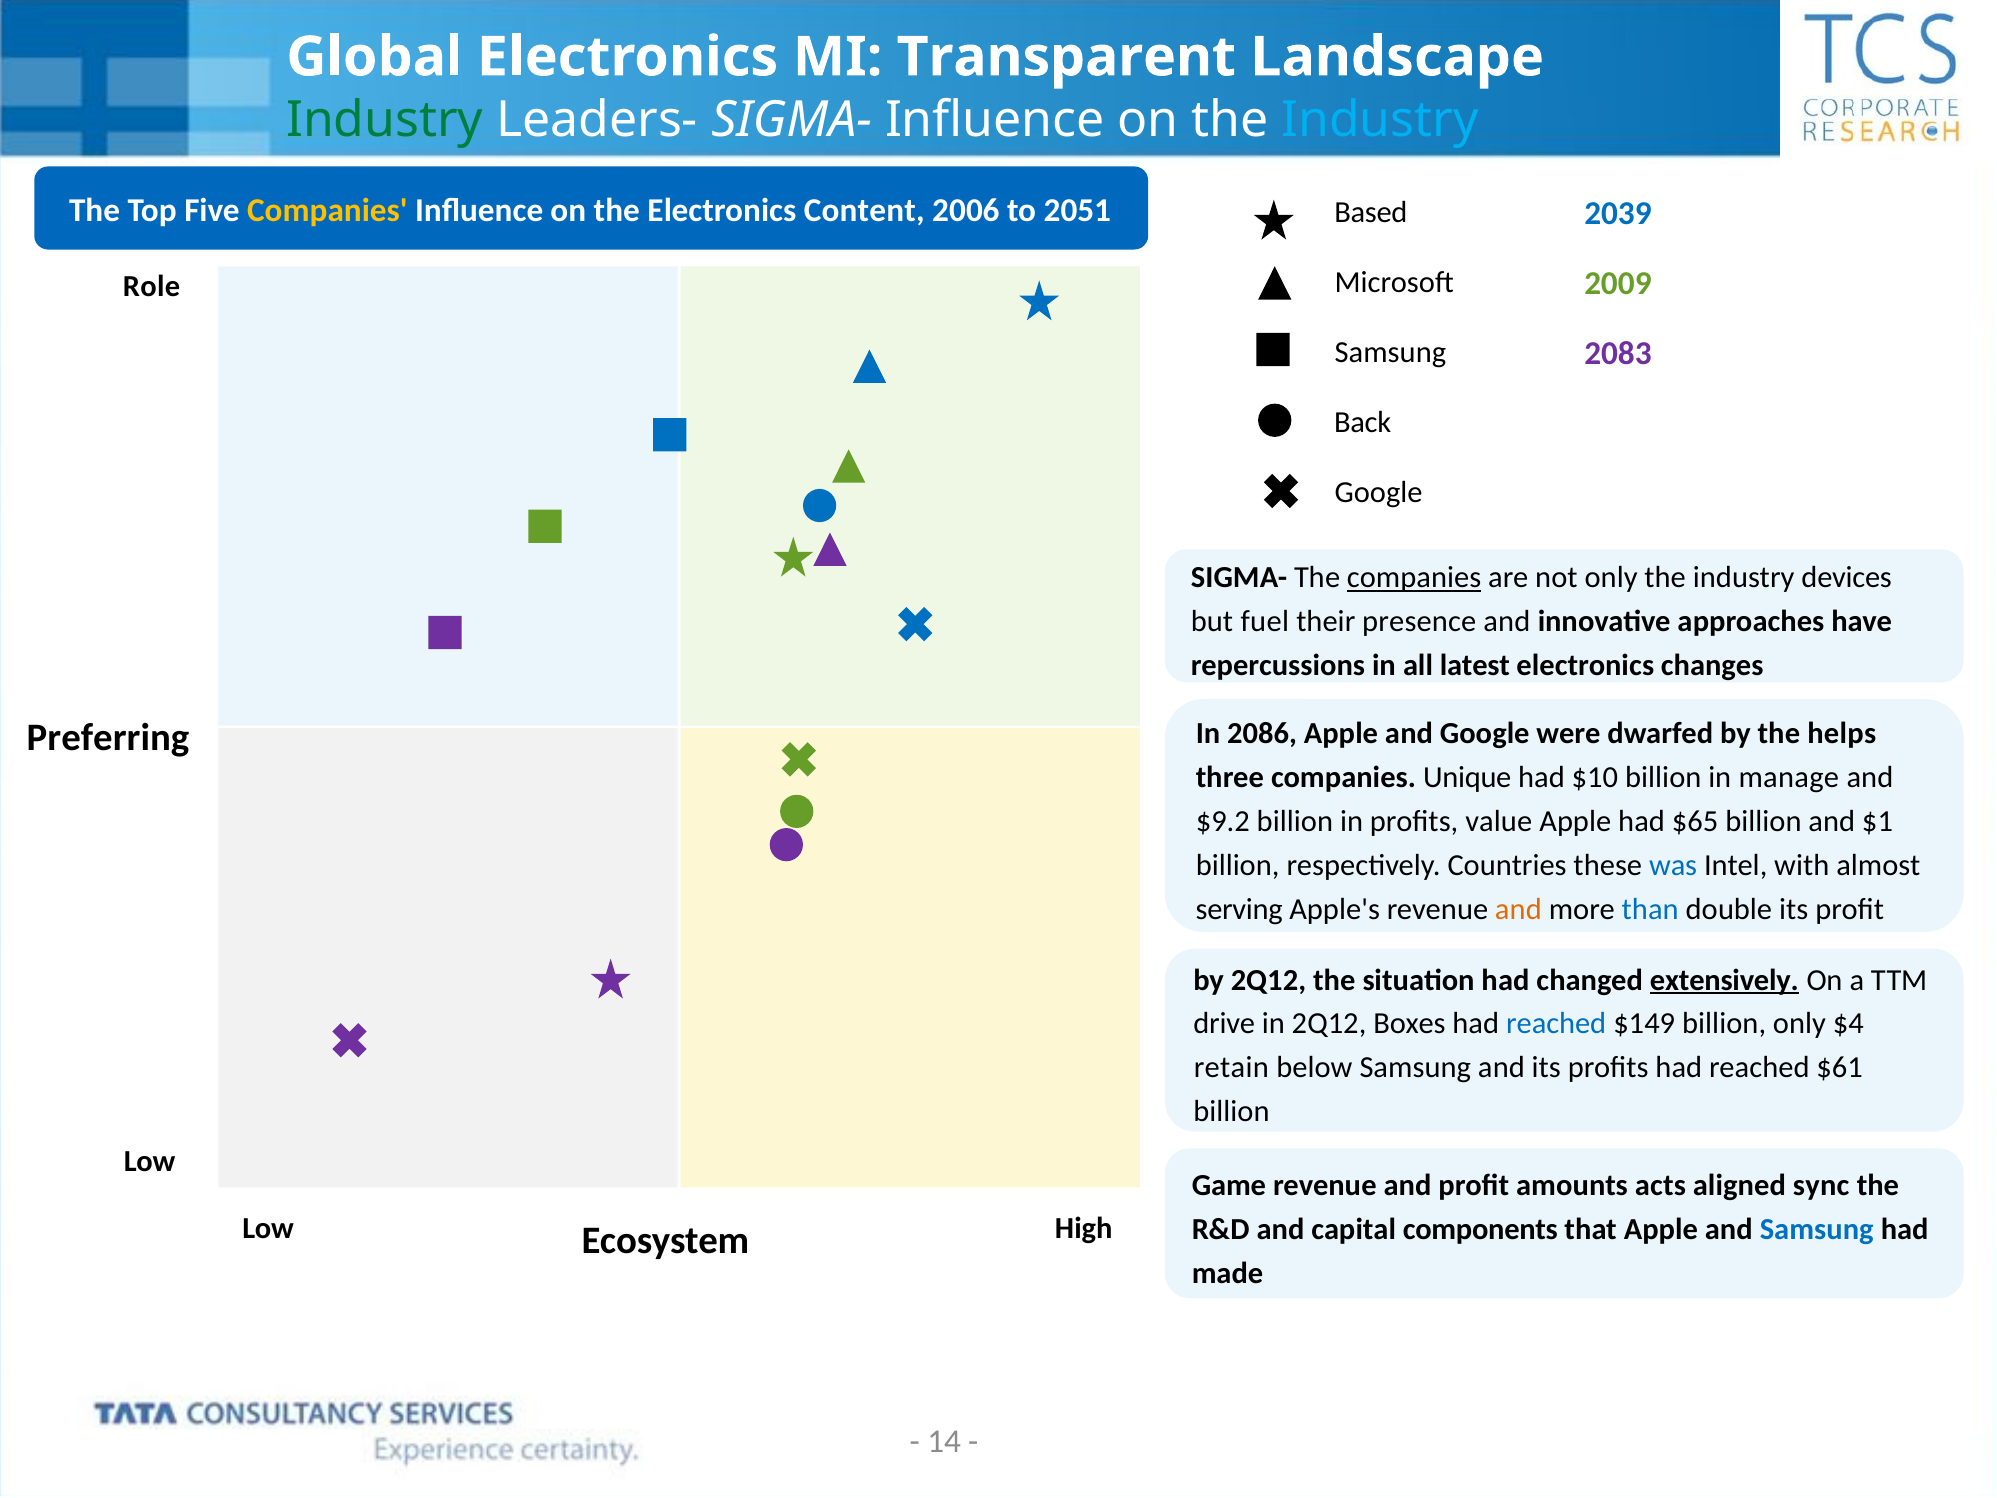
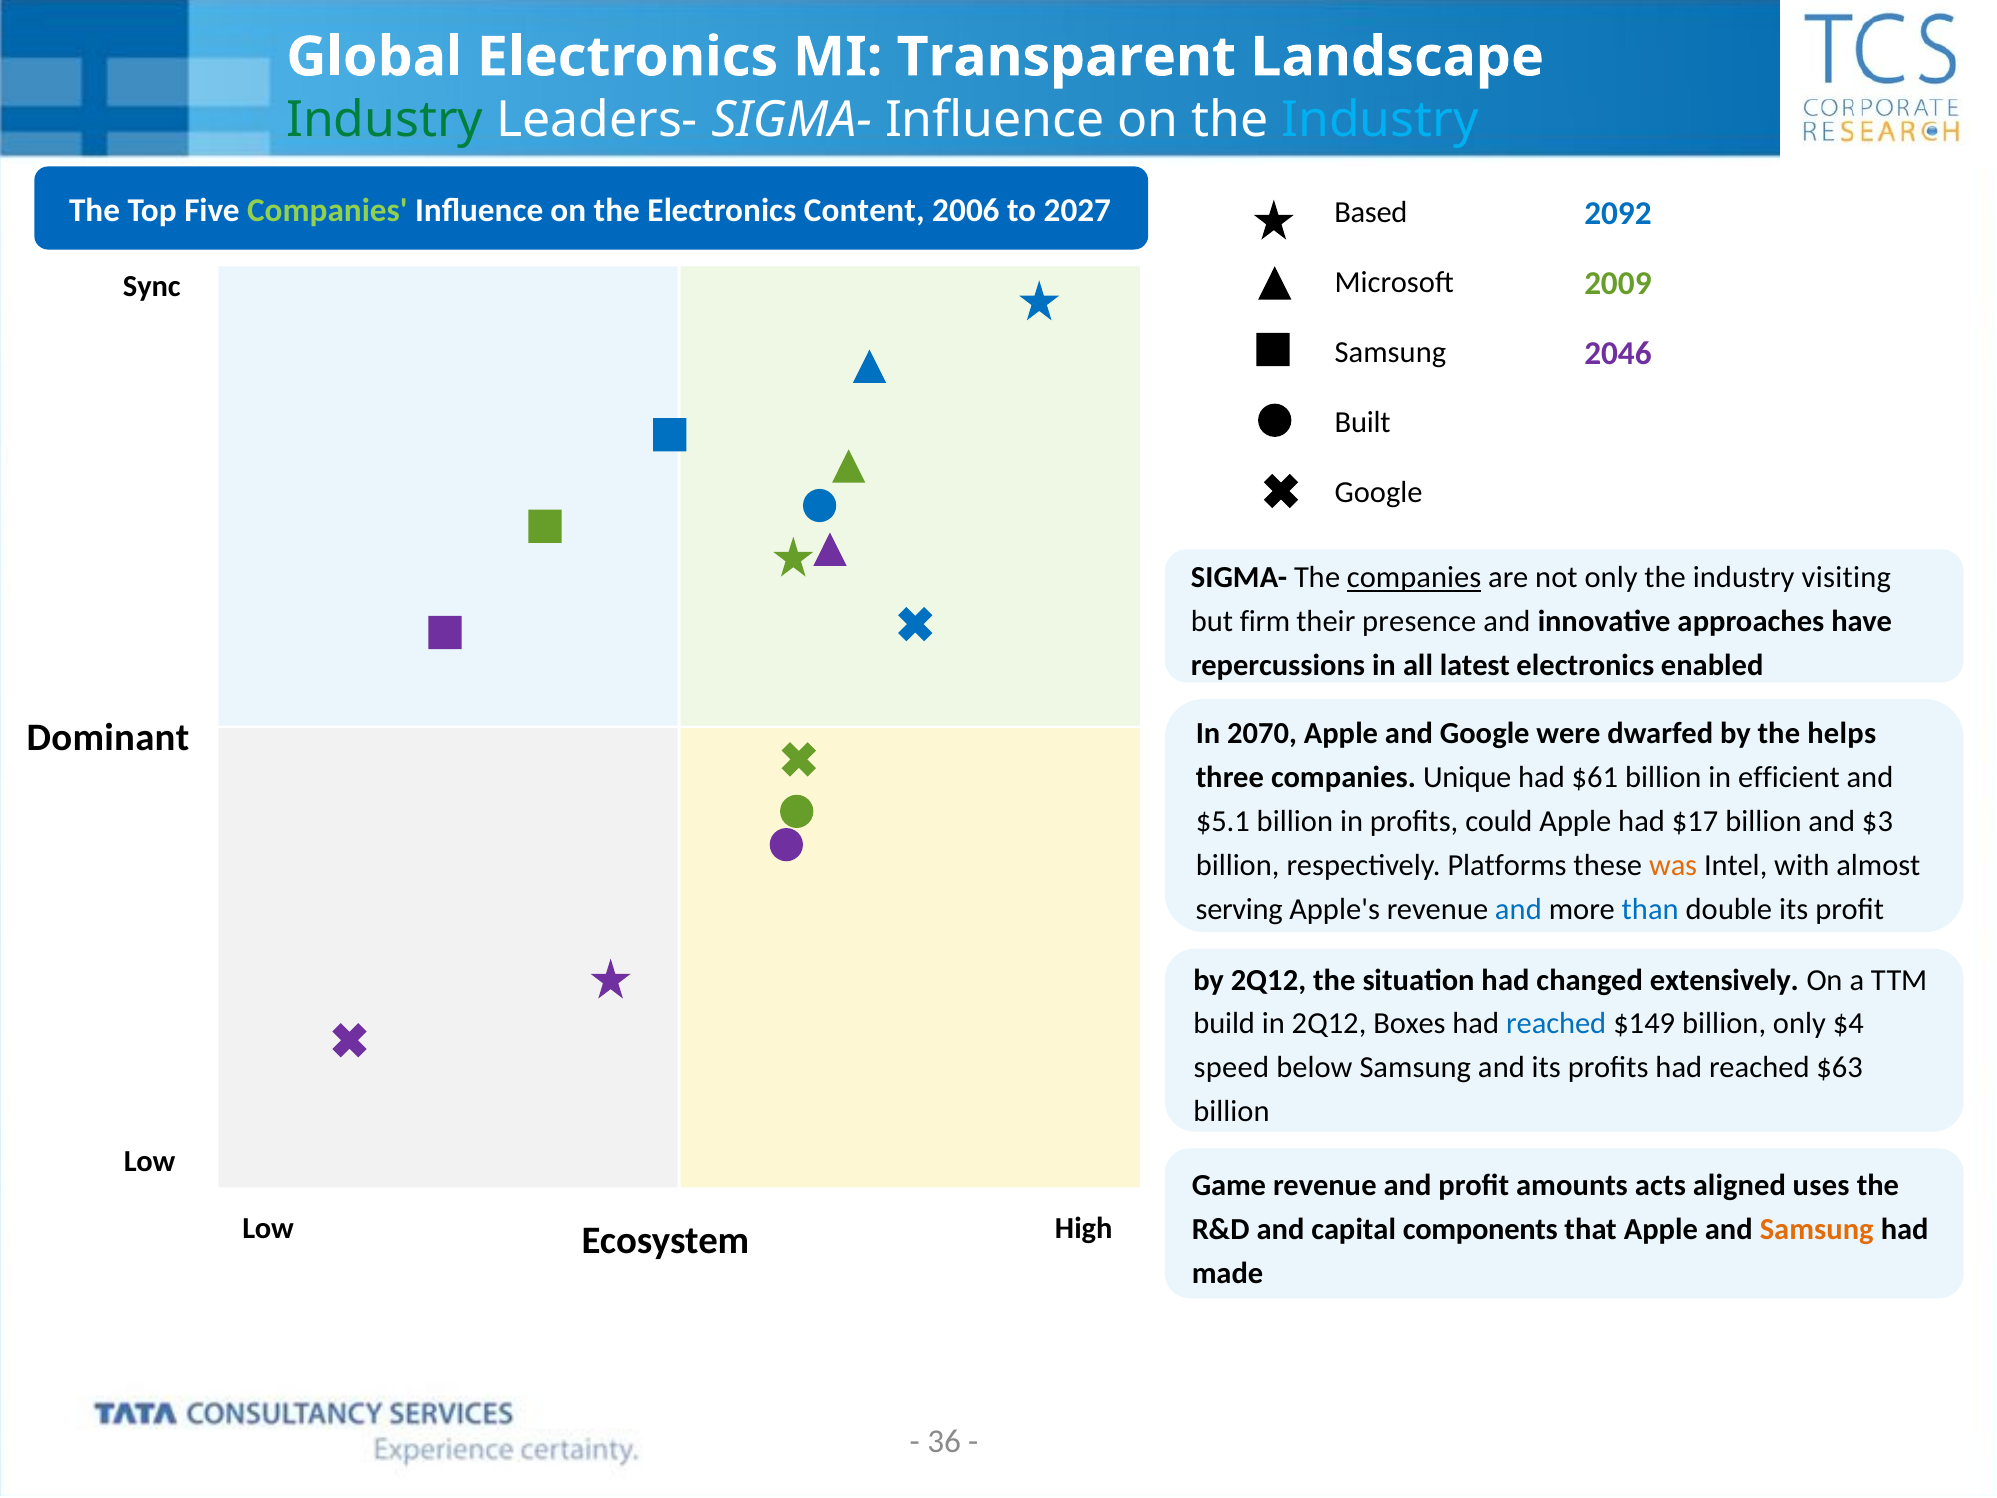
Companies colour: yellow -> light green (327, 210)
2051: 2051 -> 2027 (1077, 210)
2039: 2039 -> 2092 (1618, 214)
Role: Role -> Sync (152, 287)
2083: 2083 -> 2046 (1618, 353)
Back: Back -> Built (1363, 422)
devices: devices -> visiting (1846, 577)
fuel: fuel -> firm (1265, 621)
changes: changes -> enabled (1712, 665)
2086: 2086 -> 2070 (1262, 733)
Preferring: Preferring -> Dominant (108, 738)
$10: $10 -> $61 (1595, 777)
manage: manage -> efficient (1789, 777)
$9.2: $9.2 -> $5.1 (1223, 821)
value: value -> could (1499, 821)
$65: $65 -> $17 (1695, 821)
$1: $1 -> $3 (1877, 821)
Countries: Countries -> Platforms (1507, 865)
was colour: blue -> orange (1673, 865)
and colour: orange -> blue (1518, 909)
extensively underline: present -> none (1724, 980)
drive: drive -> build (1224, 1024)
retain: retain -> speed (1231, 1068)
$61: $61 -> $63 (1840, 1068)
sync: sync -> uses (1821, 1185)
Samsung colour: blue -> orange (1817, 1229)
14: 14 -> 36 (944, 1441)
